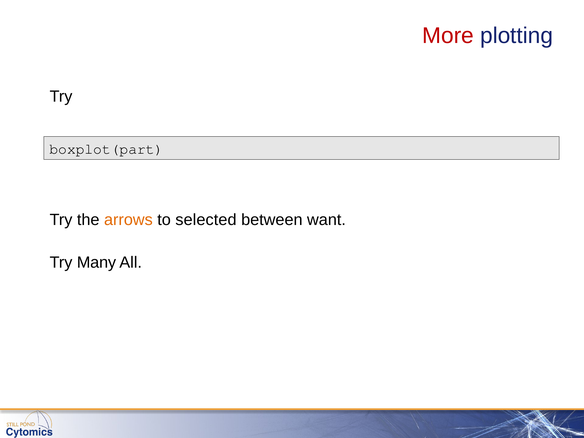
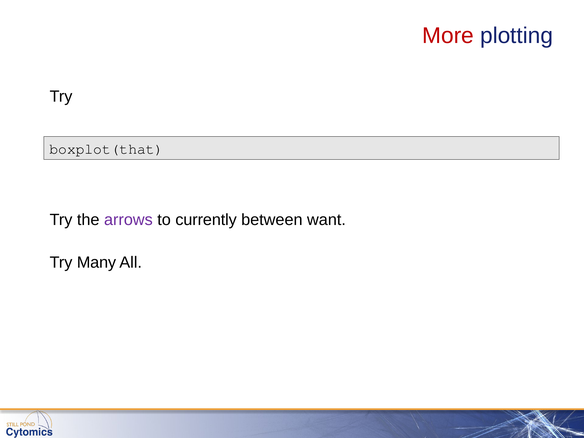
boxplot(part: boxplot(part -> boxplot(that (106, 149)
arrows colour: orange -> purple (128, 220)
selected: selected -> currently (206, 220)
